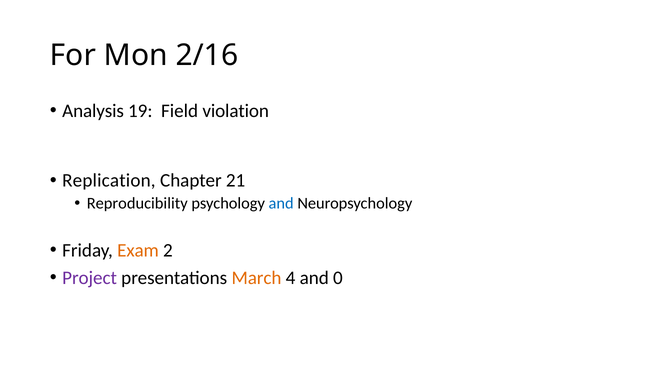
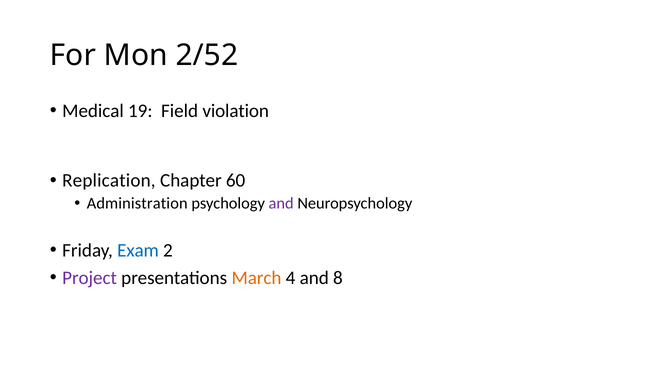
2/16: 2/16 -> 2/52 (207, 55)
Analysis: Analysis -> Medical (93, 111)
21: 21 -> 60 (236, 180)
Reproducibility: Reproducibility -> Administration (137, 203)
and colour: blue -> purple (281, 203)
Exam colour: orange -> blue (138, 250)
0: 0 -> 8 (338, 277)
